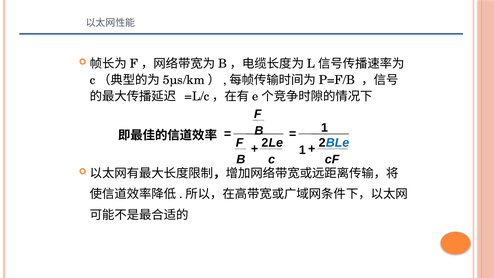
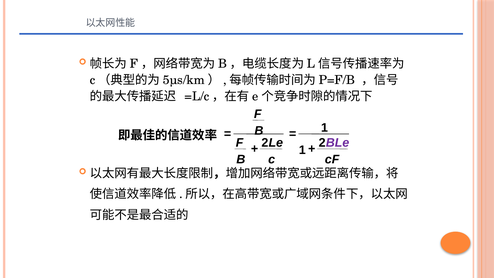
BLe colour: blue -> purple (338, 143)
